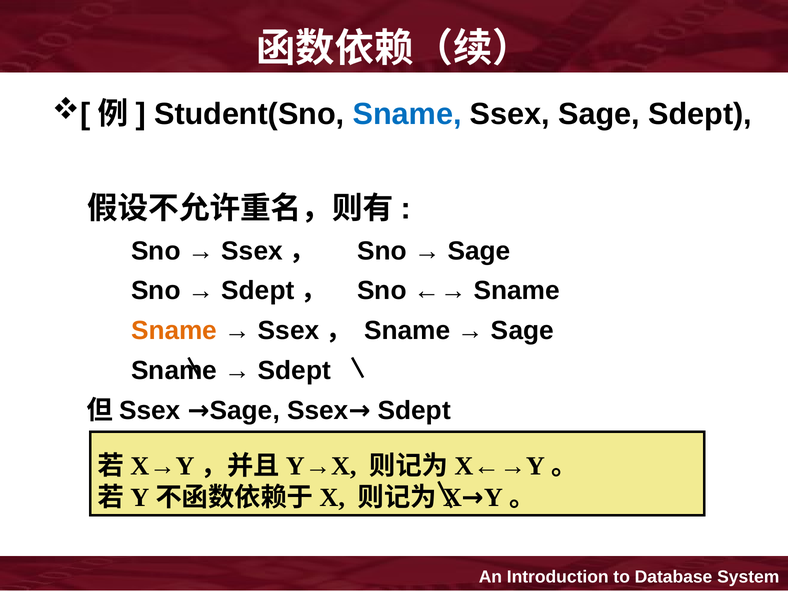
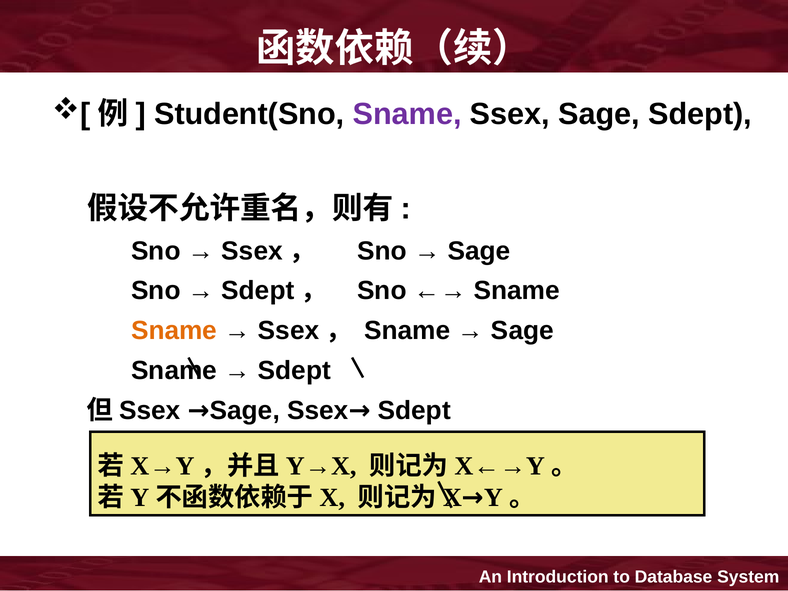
Sname colour: blue -> purple (407, 114)
